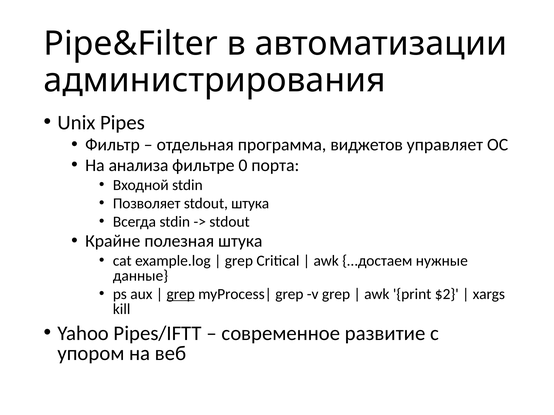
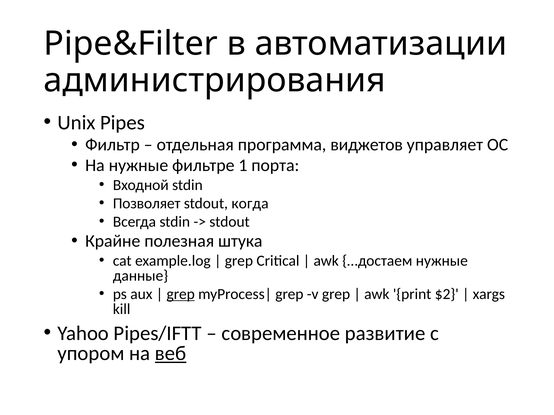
На анализа: анализа -> нужные (138, 166)
0: 0 -> 1 (243, 166)
stdout штука: штука -> когда (250, 204)
веб underline: none -> present (171, 354)
